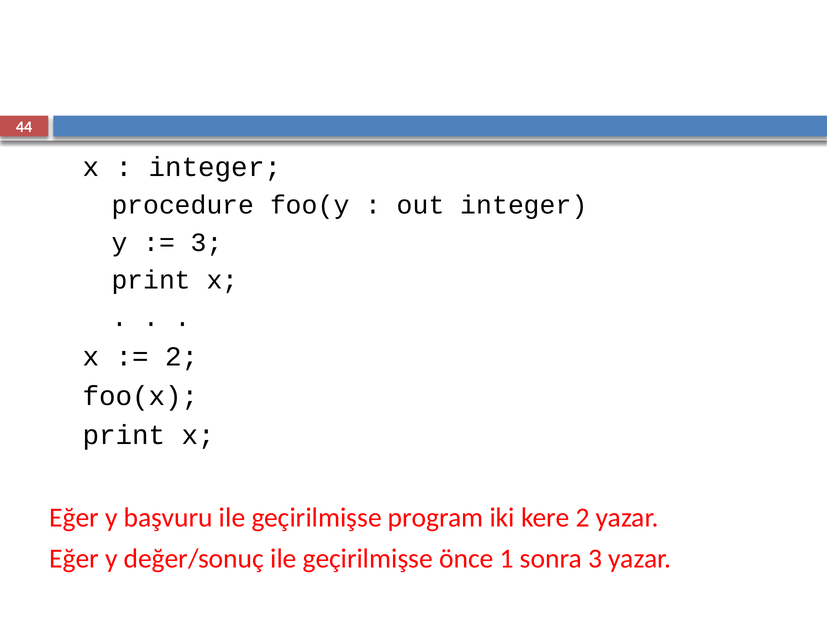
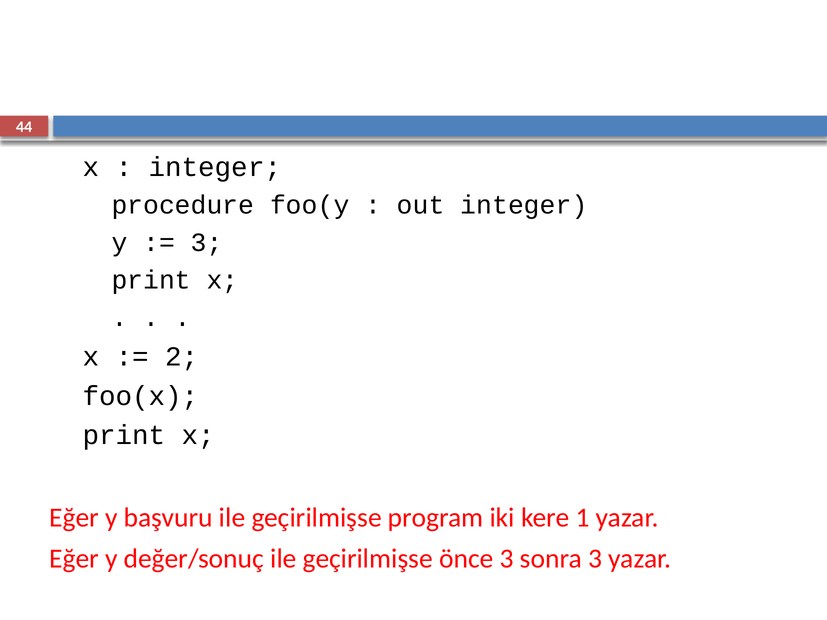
kere 2: 2 -> 1 (583, 518)
önce 1: 1 -> 3 (507, 559)
